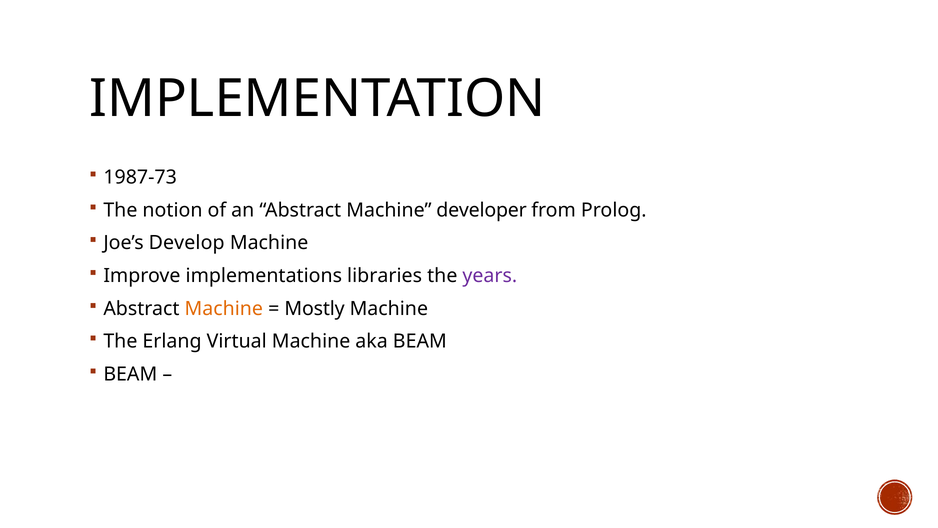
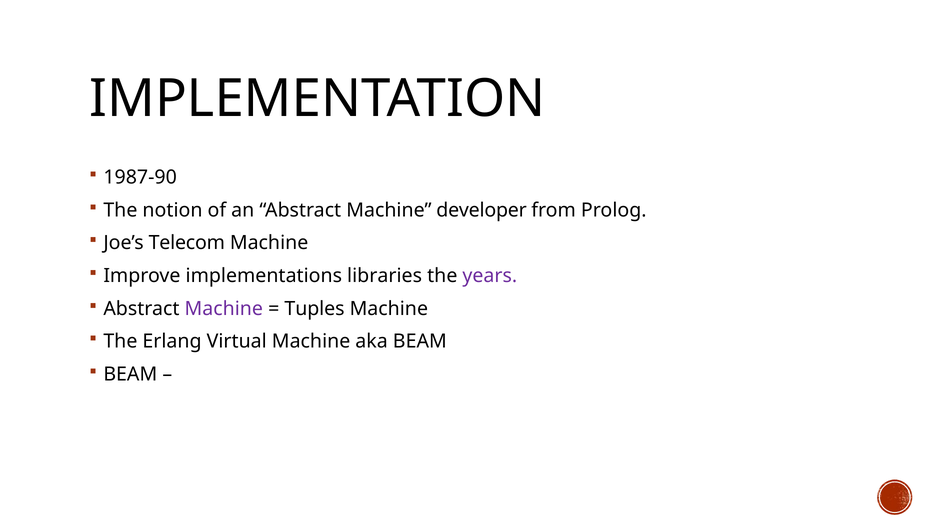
1987-73: 1987-73 -> 1987-90 (140, 177)
Develop: Develop -> Telecom (187, 243)
Machine colour: orange -> purple (224, 308)
Mostly: Mostly -> Tuples (315, 308)
